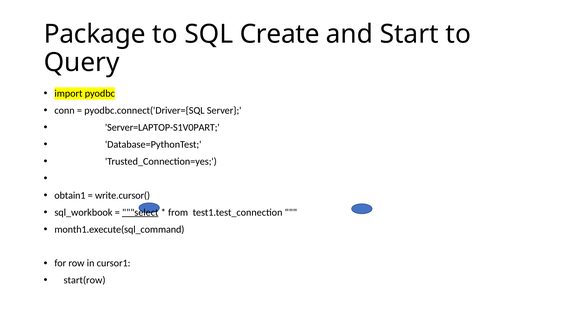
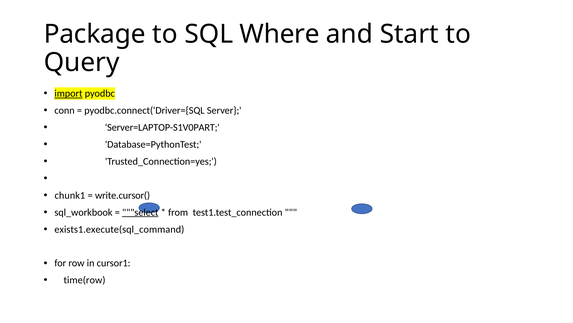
Create: Create -> Where (280, 34)
import underline: none -> present (68, 93)
obtain1: obtain1 -> chunk1 (70, 195)
month1.execute(sql_command: month1.execute(sql_command -> exists1.execute(sql_command (119, 229)
start(row: start(row -> time(row (85, 280)
